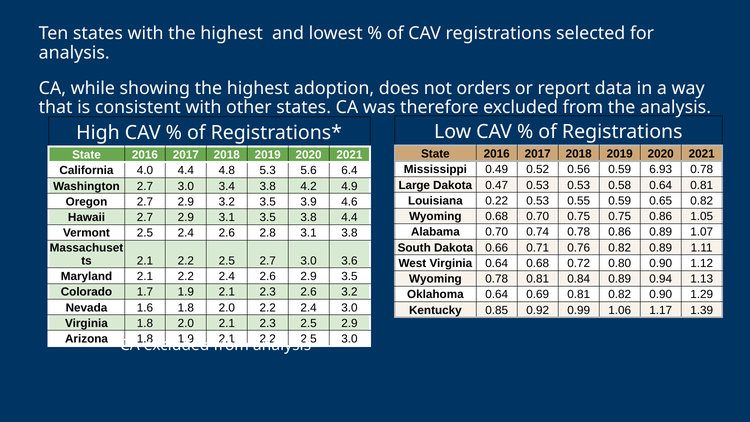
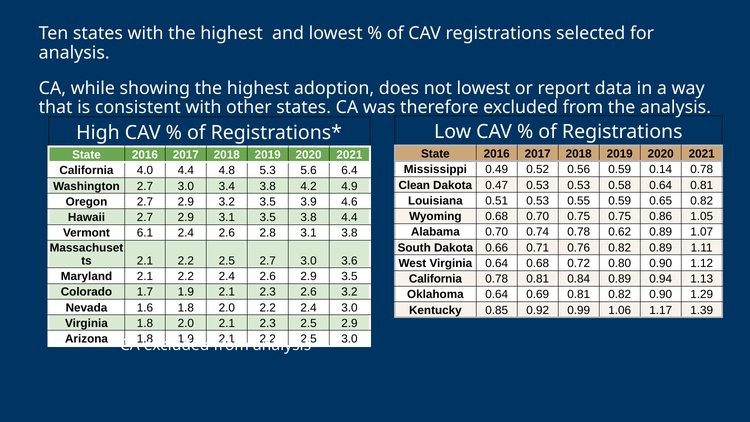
not orders: orders -> lowest (483, 88)
6.93: 6.93 -> 0.14 (661, 170)
Large: Large -> Clean (414, 185)
0.22: 0.22 -> 0.51 (497, 201)
0.78 0.86: 0.86 -> 0.62 (620, 232)
Vermont 2.5: 2.5 -> 6.1 (145, 233)
Wyoming: Wyoming -> California (435, 279)
